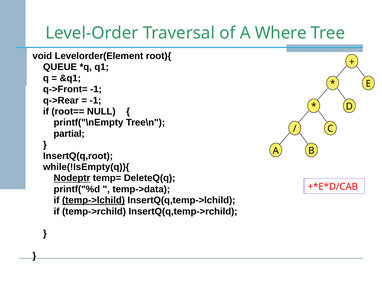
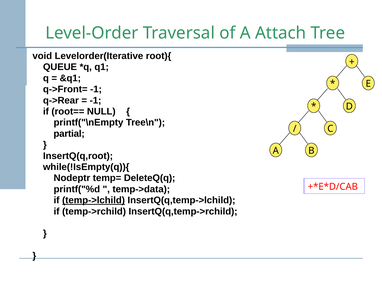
Where: Where -> Attach (281, 33)
Levelorder(Element: Levelorder(Element -> Levelorder(Iterative (99, 56)
Nodeptr underline: present -> none (72, 178)
